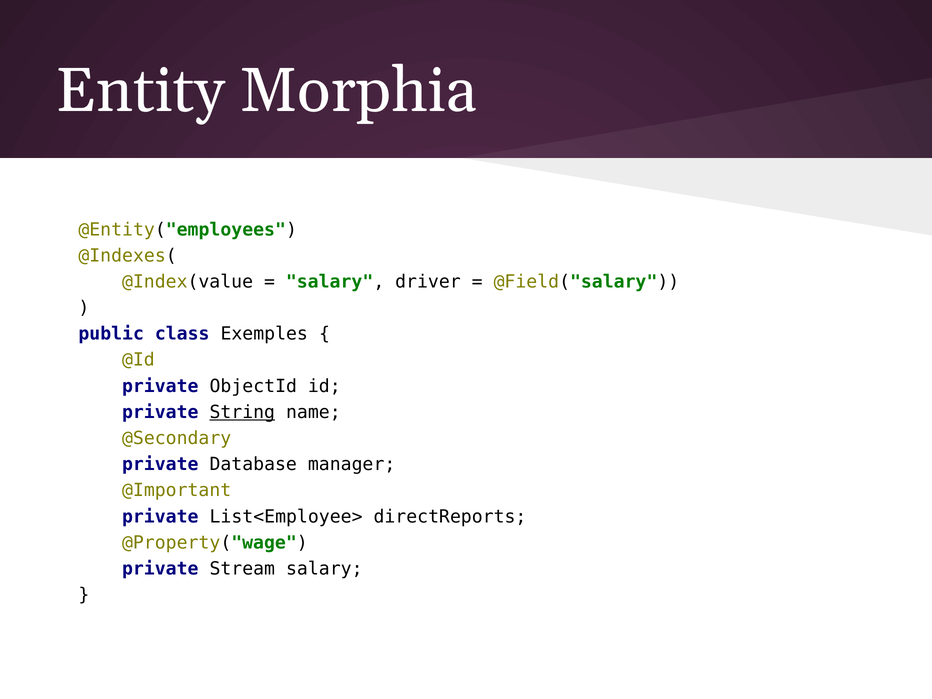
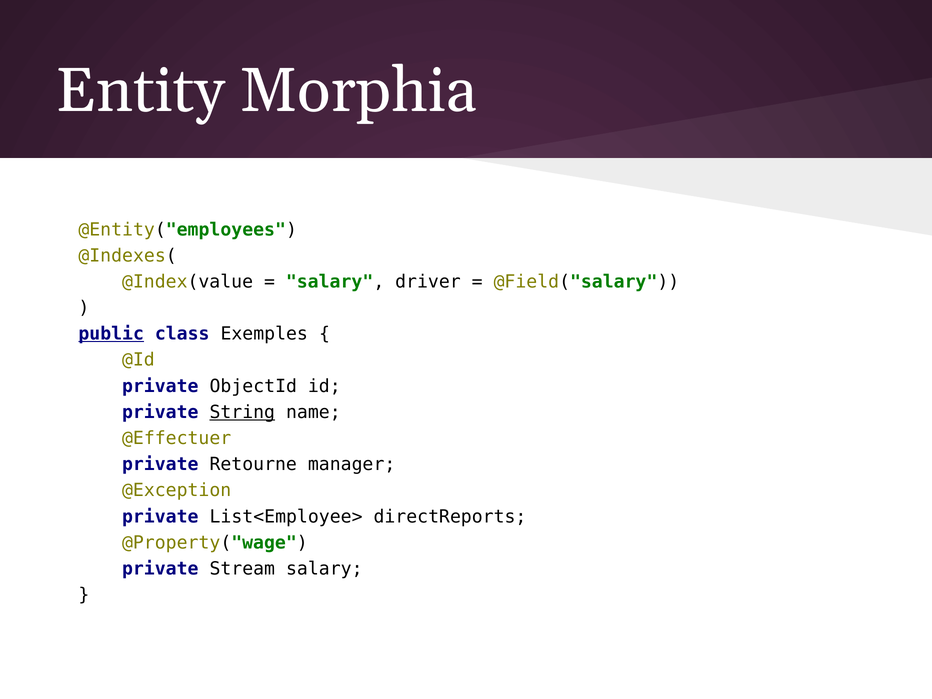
public underline: none -> present (111, 334)
@Secondary: @Secondary -> @Effectuer (177, 438)
Database: Database -> Retourne (253, 464)
@Important: @Important -> @Exception (177, 490)
